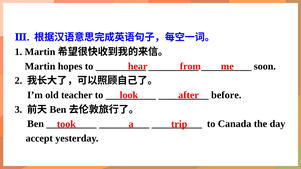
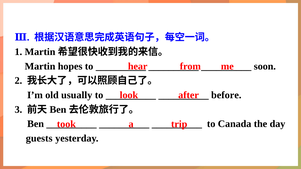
teacher: teacher -> usually (77, 95)
accept: accept -> guests (39, 139)
